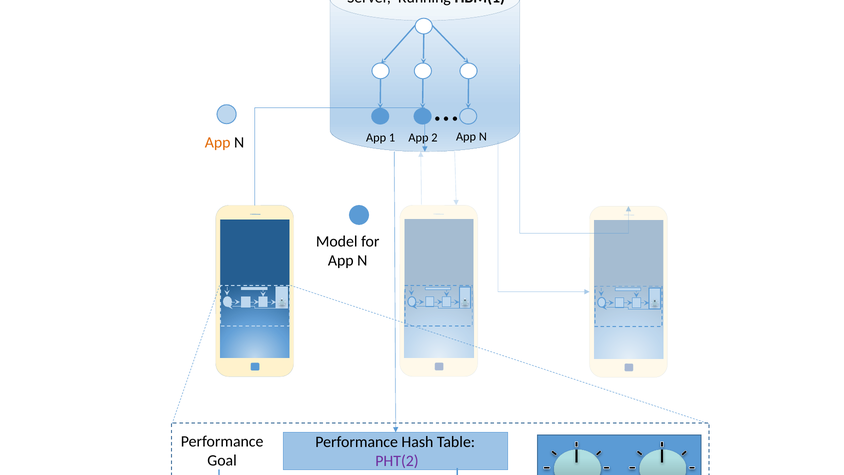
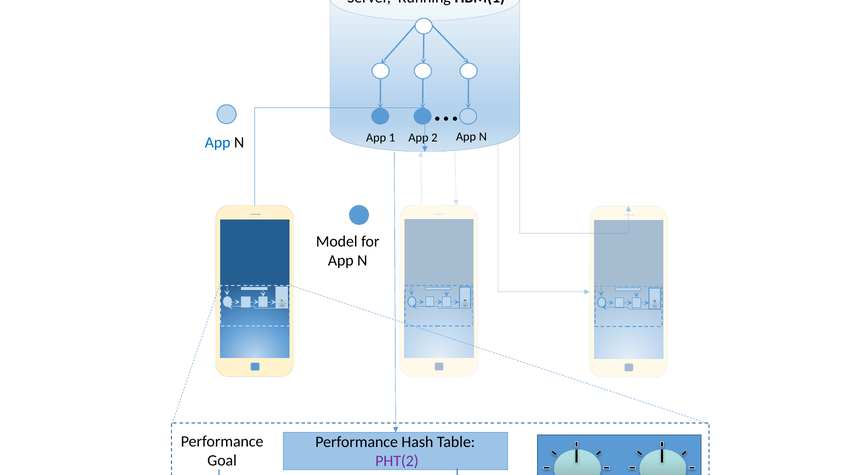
App colour: orange -> blue (218, 142)
